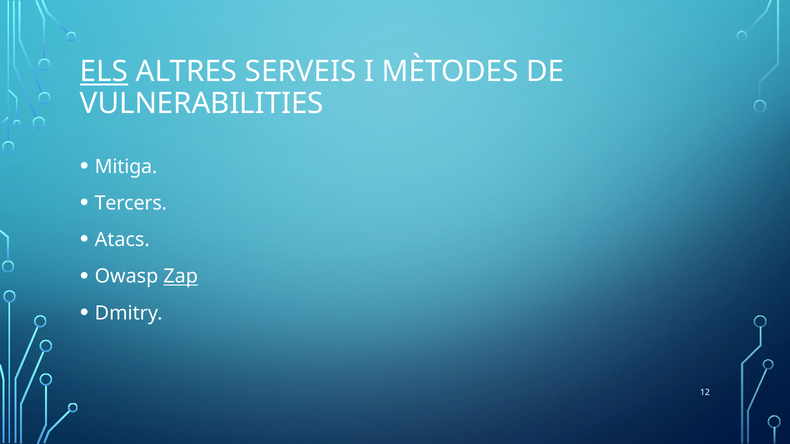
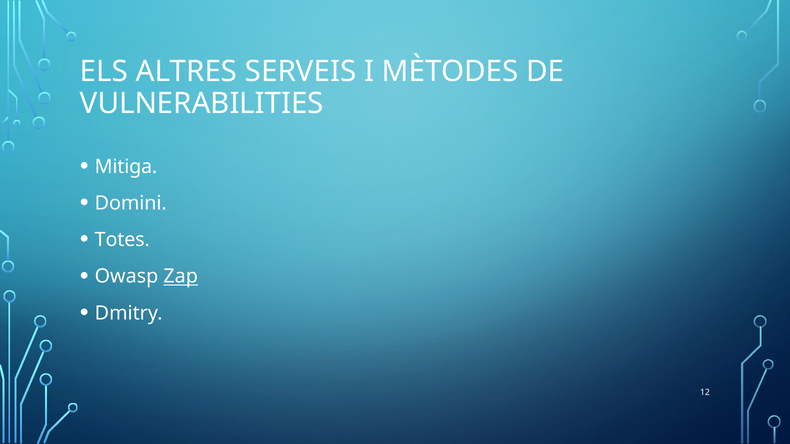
ELS underline: present -> none (104, 72)
Tercers: Tercers -> Domini (131, 203)
Atacs: Atacs -> Totes (122, 240)
